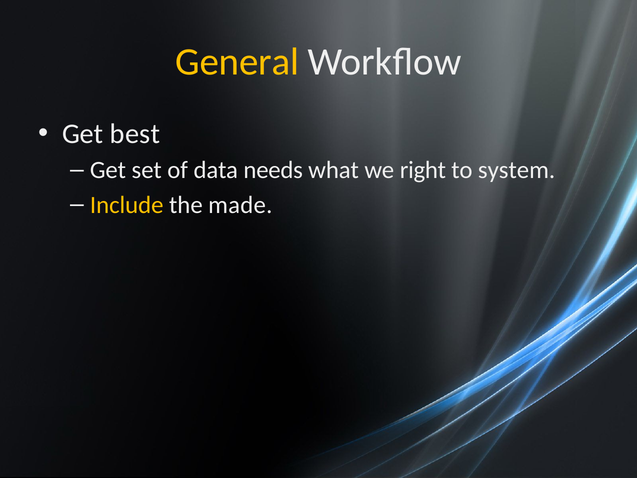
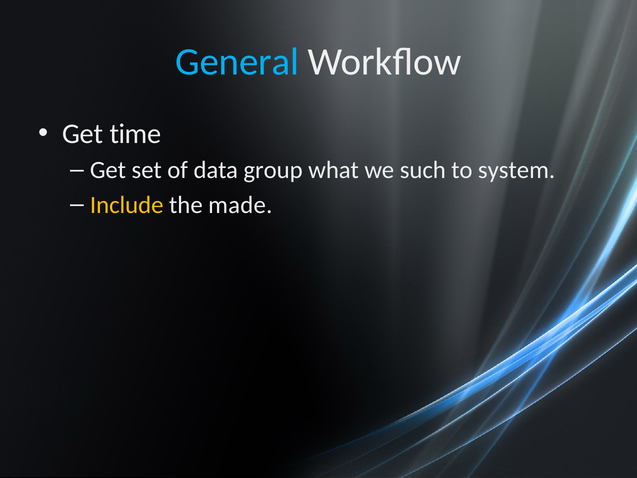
General colour: yellow -> light blue (237, 62)
best: best -> time (135, 134)
needs: needs -> group (273, 170)
right: right -> such (423, 170)
